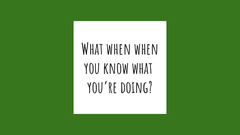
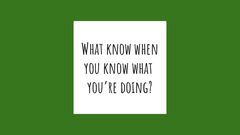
What when: when -> know (119, 49)
